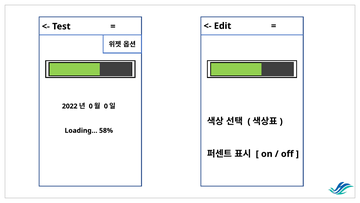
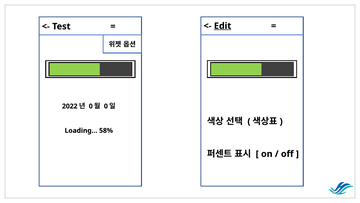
Edit underline: none -> present (223, 26)
